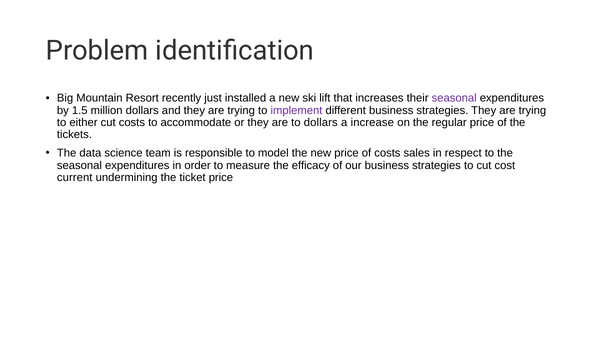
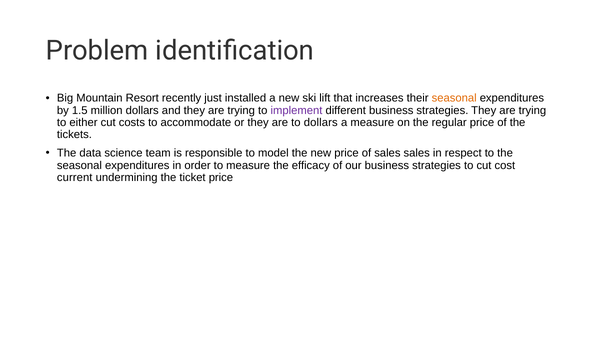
seasonal colour: purple -> orange (454, 98)
a increase: increase -> measure (372, 122)
of costs: costs -> sales (387, 153)
